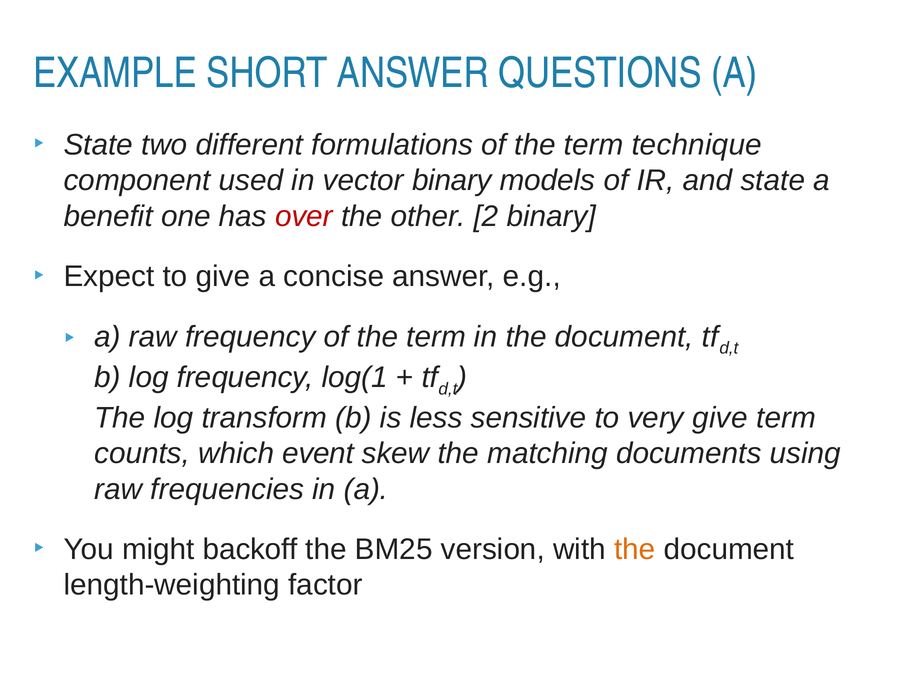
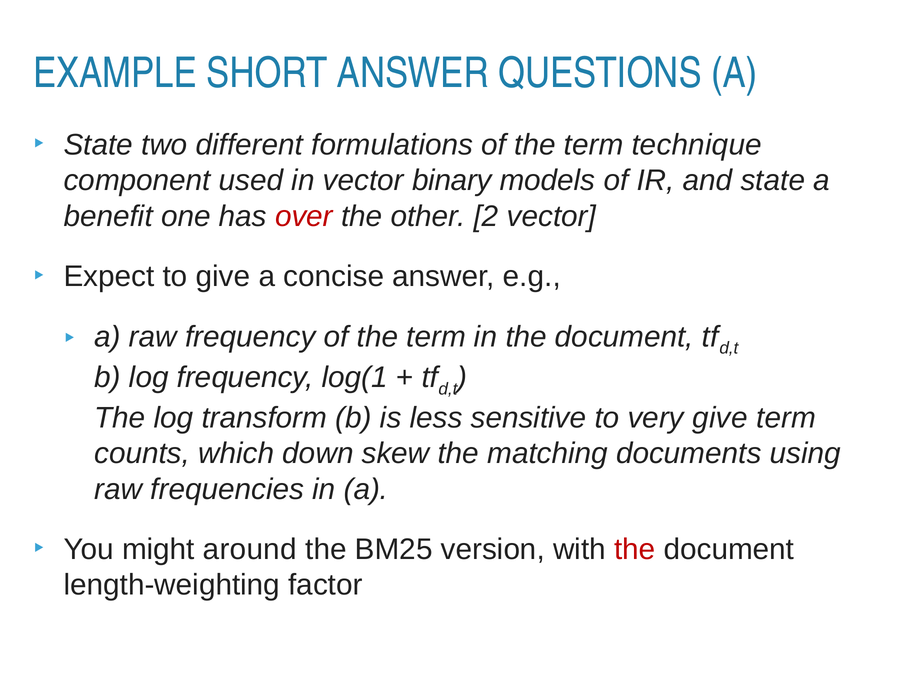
2 binary: binary -> vector (551, 216)
event: event -> down (318, 453)
backoff: backoff -> around (250, 549)
the colour: orange -> red (635, 549)
